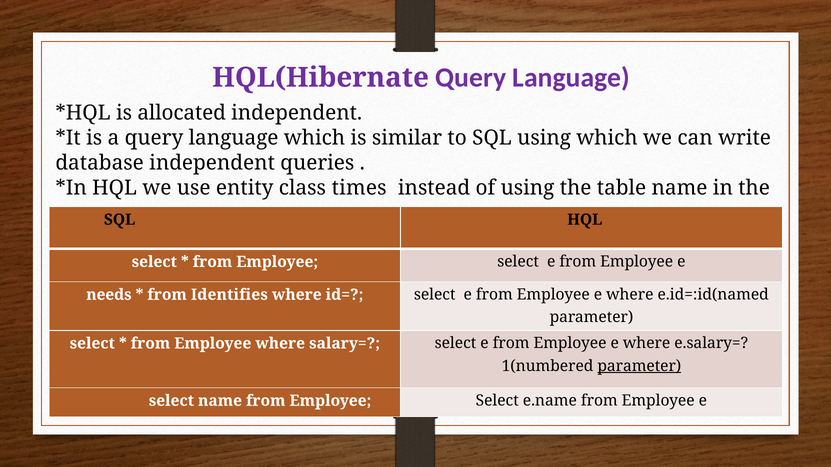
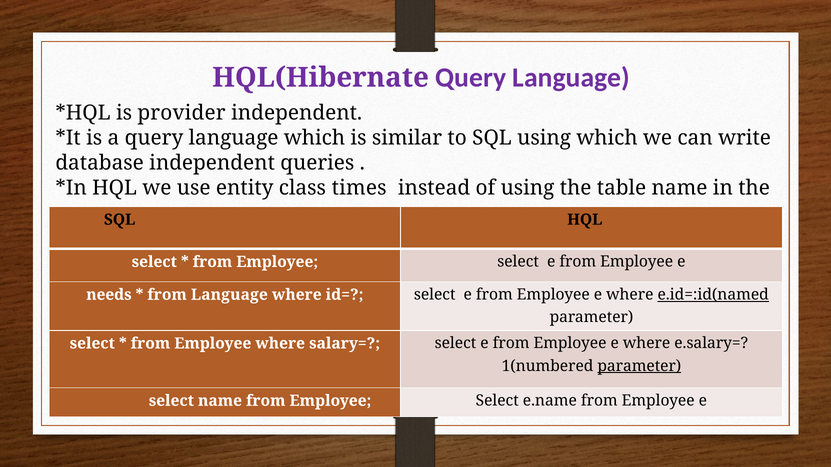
allocated: allocated -> provider (182, 113)
from Identifies: Identifies -> Language (229, 295)
e.id=:id(named underline: none -> present (713, 295)
